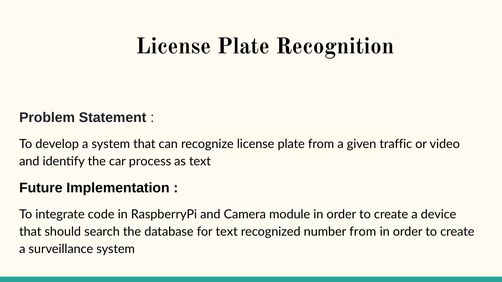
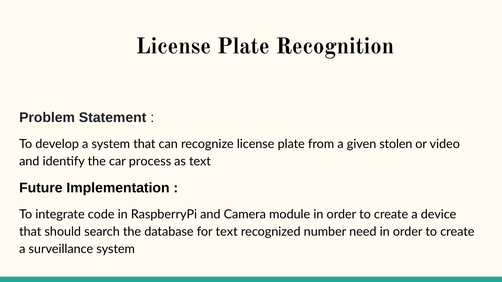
traffic: traffic -> stolen (396, 144)
number from: from -> need (363, 232)
